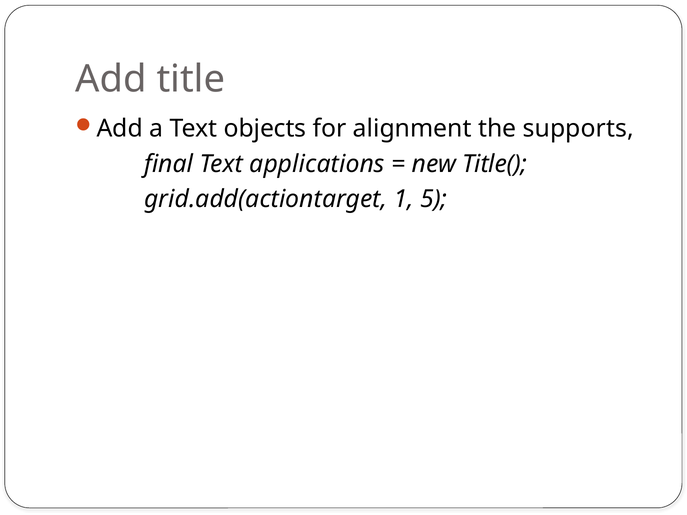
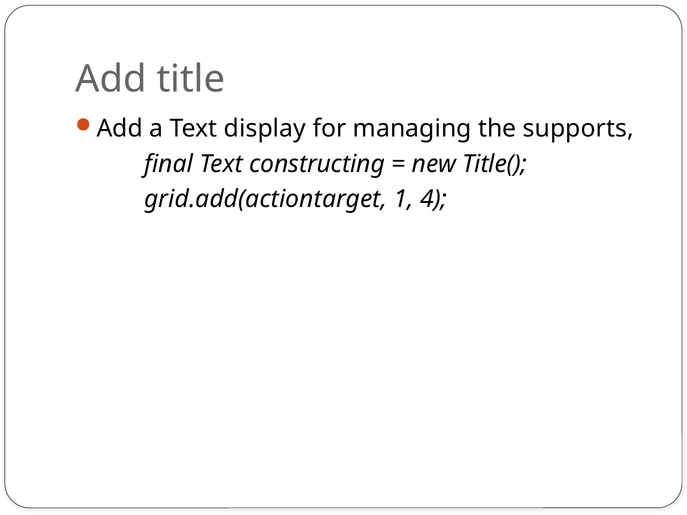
objects: objects -> display (265, 129)
alignment: alignment -> managing (412, 129)
applications: applications -> constructing (317, 164)
5: 5 -> 4 (434, 199)
